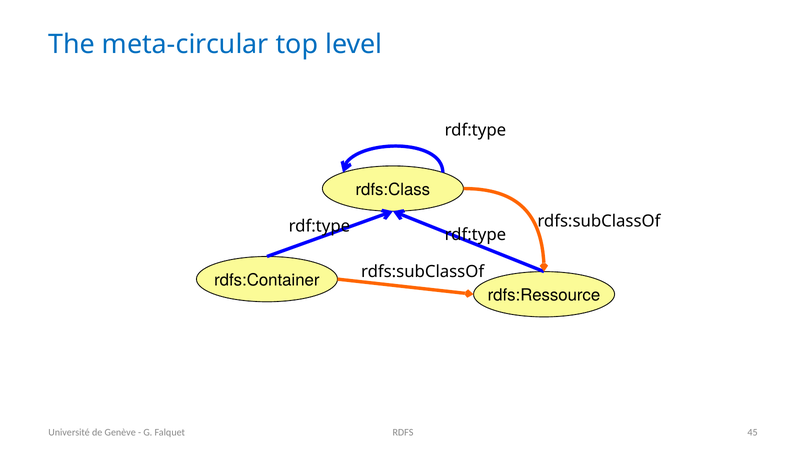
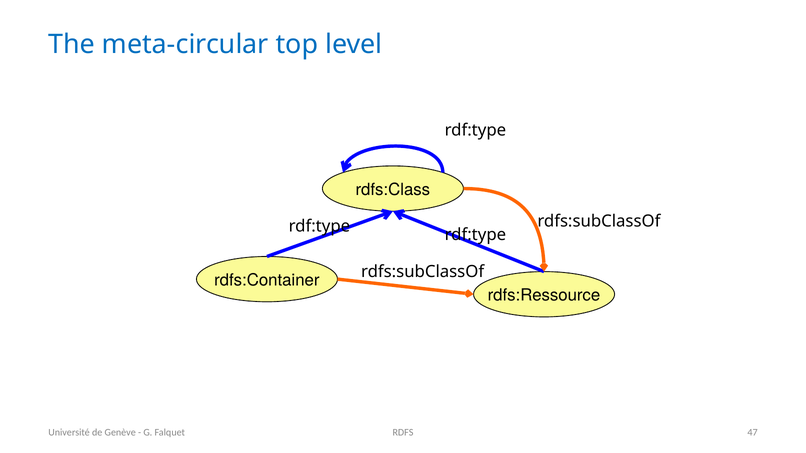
45: 45 -> 47 (753, 433)
